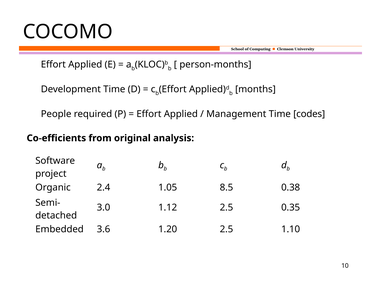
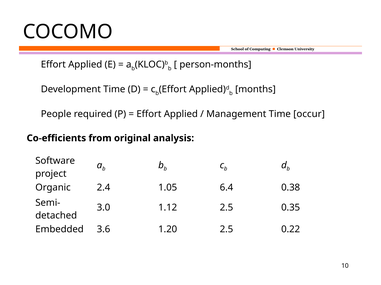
codes: codes -> occur (309, 114)
8.5: 8.5 -> 6.4 (226, 188)
1.10: 1.10 -> 0.22 (291, 230)
